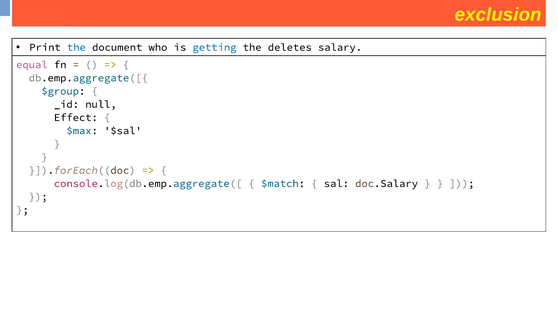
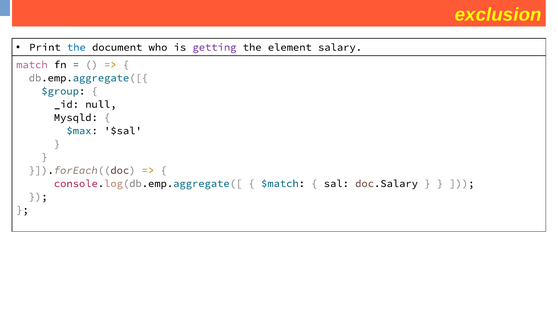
getting colour: blue -> purple (214, 47)
deletes: deletes -> element (290, 47)
equal: equal -> match (32, 65)
Effect: Effect -> Mysqld (76, 117)
